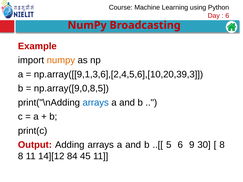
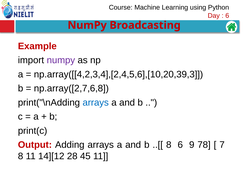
numpy colour: orange -> purple (61, 60)
np.array([[9,1,3,6],[2,4,5,6],[10,20,39,3: np.array([[9,1,3,6],[2,4,5,6],[10,20,39,3 -> np.array([[4,2,3,4],[2,4,5,6],[10,20,39,3 (118, 74)
np.array([9,0,8,5: np.array([9,0,8,5 -> np.array([2,7,6,8 (71, 89)
5: 5 -> 8 (169, 145)
30: 30 -> 78 (204, 145)
8: 8 -> 7 (222, 145)
84: 84 -> 28 (72, 156)
